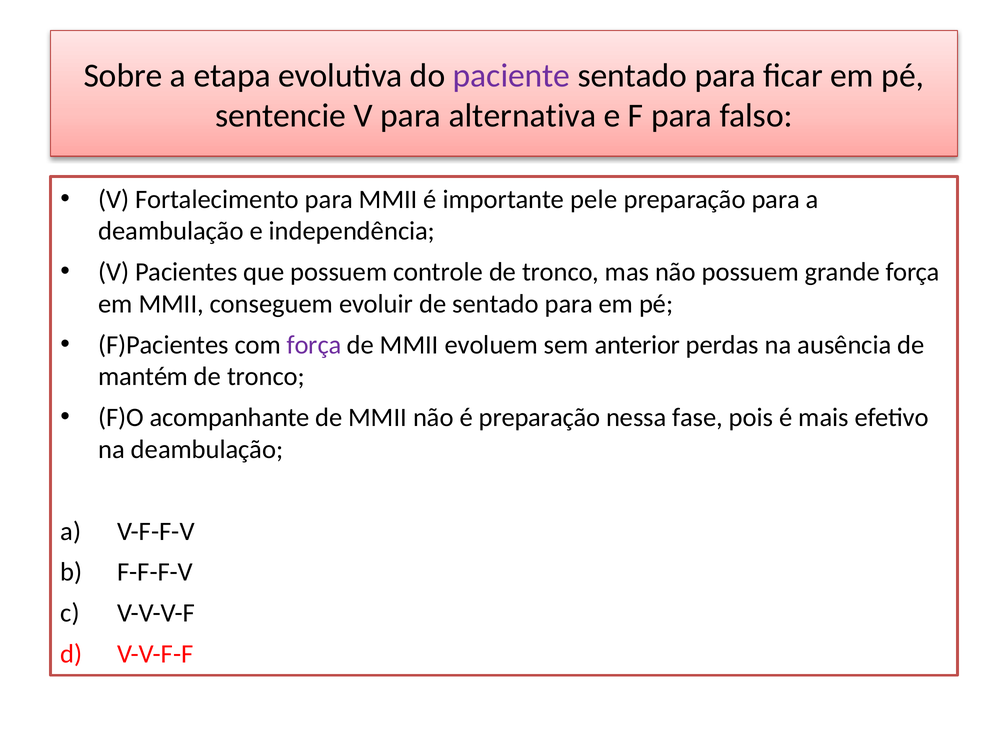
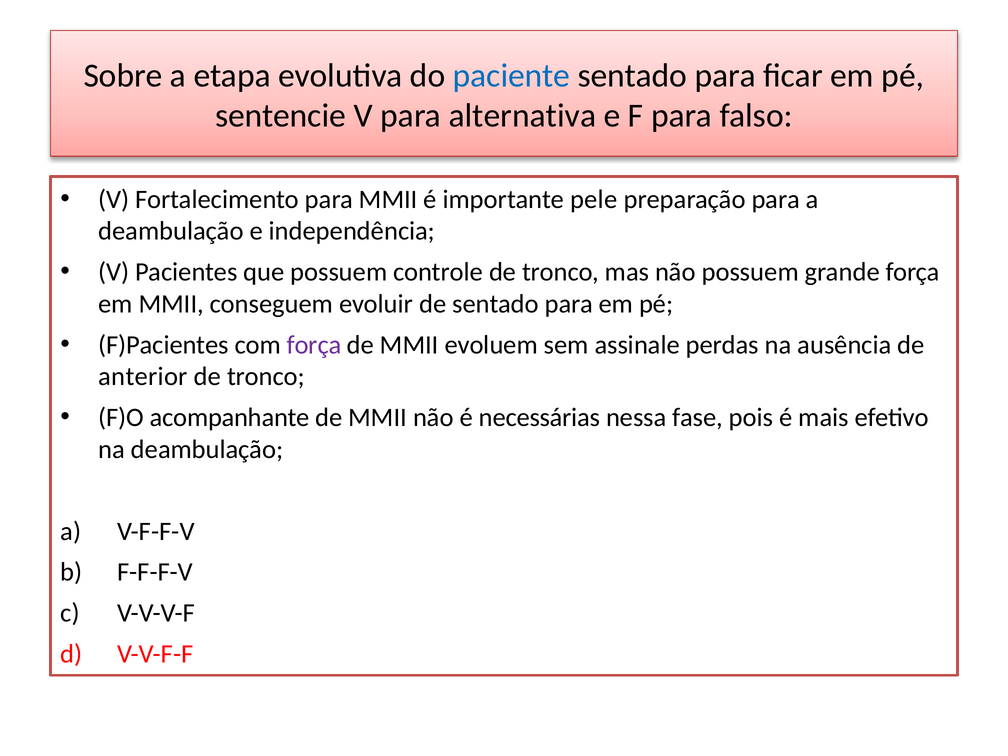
paciente colour: purple -> blue (512, 75)
anterior: anterior -> assinale (637, 345)
mantém: mantém -> anterior (143, 377)
é preparação: preparação -> necessárias (539, 418)
